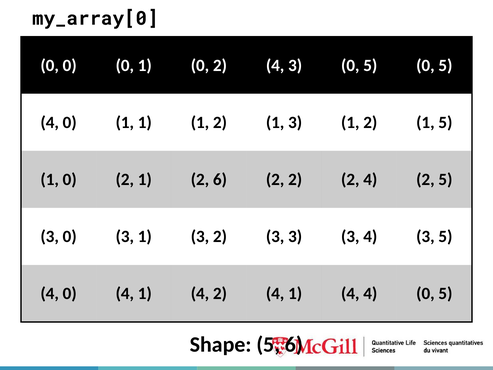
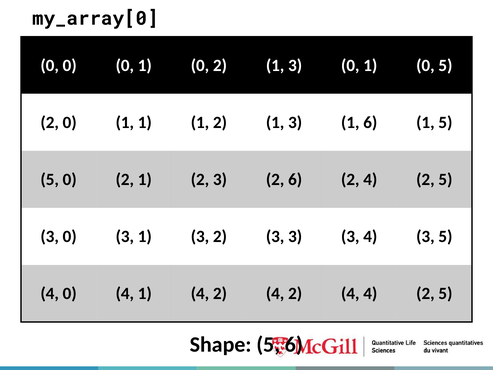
1 0 2 4: 4 -> 1 (275, 65)
3 0 5: 5 -> 1 (370, 65)
4: 4 -> 2 (50, 122)
3 1 2: 2 -> 6 (370, 122)
1: 1 -> 5 (50, 179)
1 2 6: 6 -> 3 (220, 179)
2: 2 -> 6 (295, 179)
4 2 4 1: 1 -> 2 (295, 293)
4 4 0: 0 -> 2 (425, 293)
